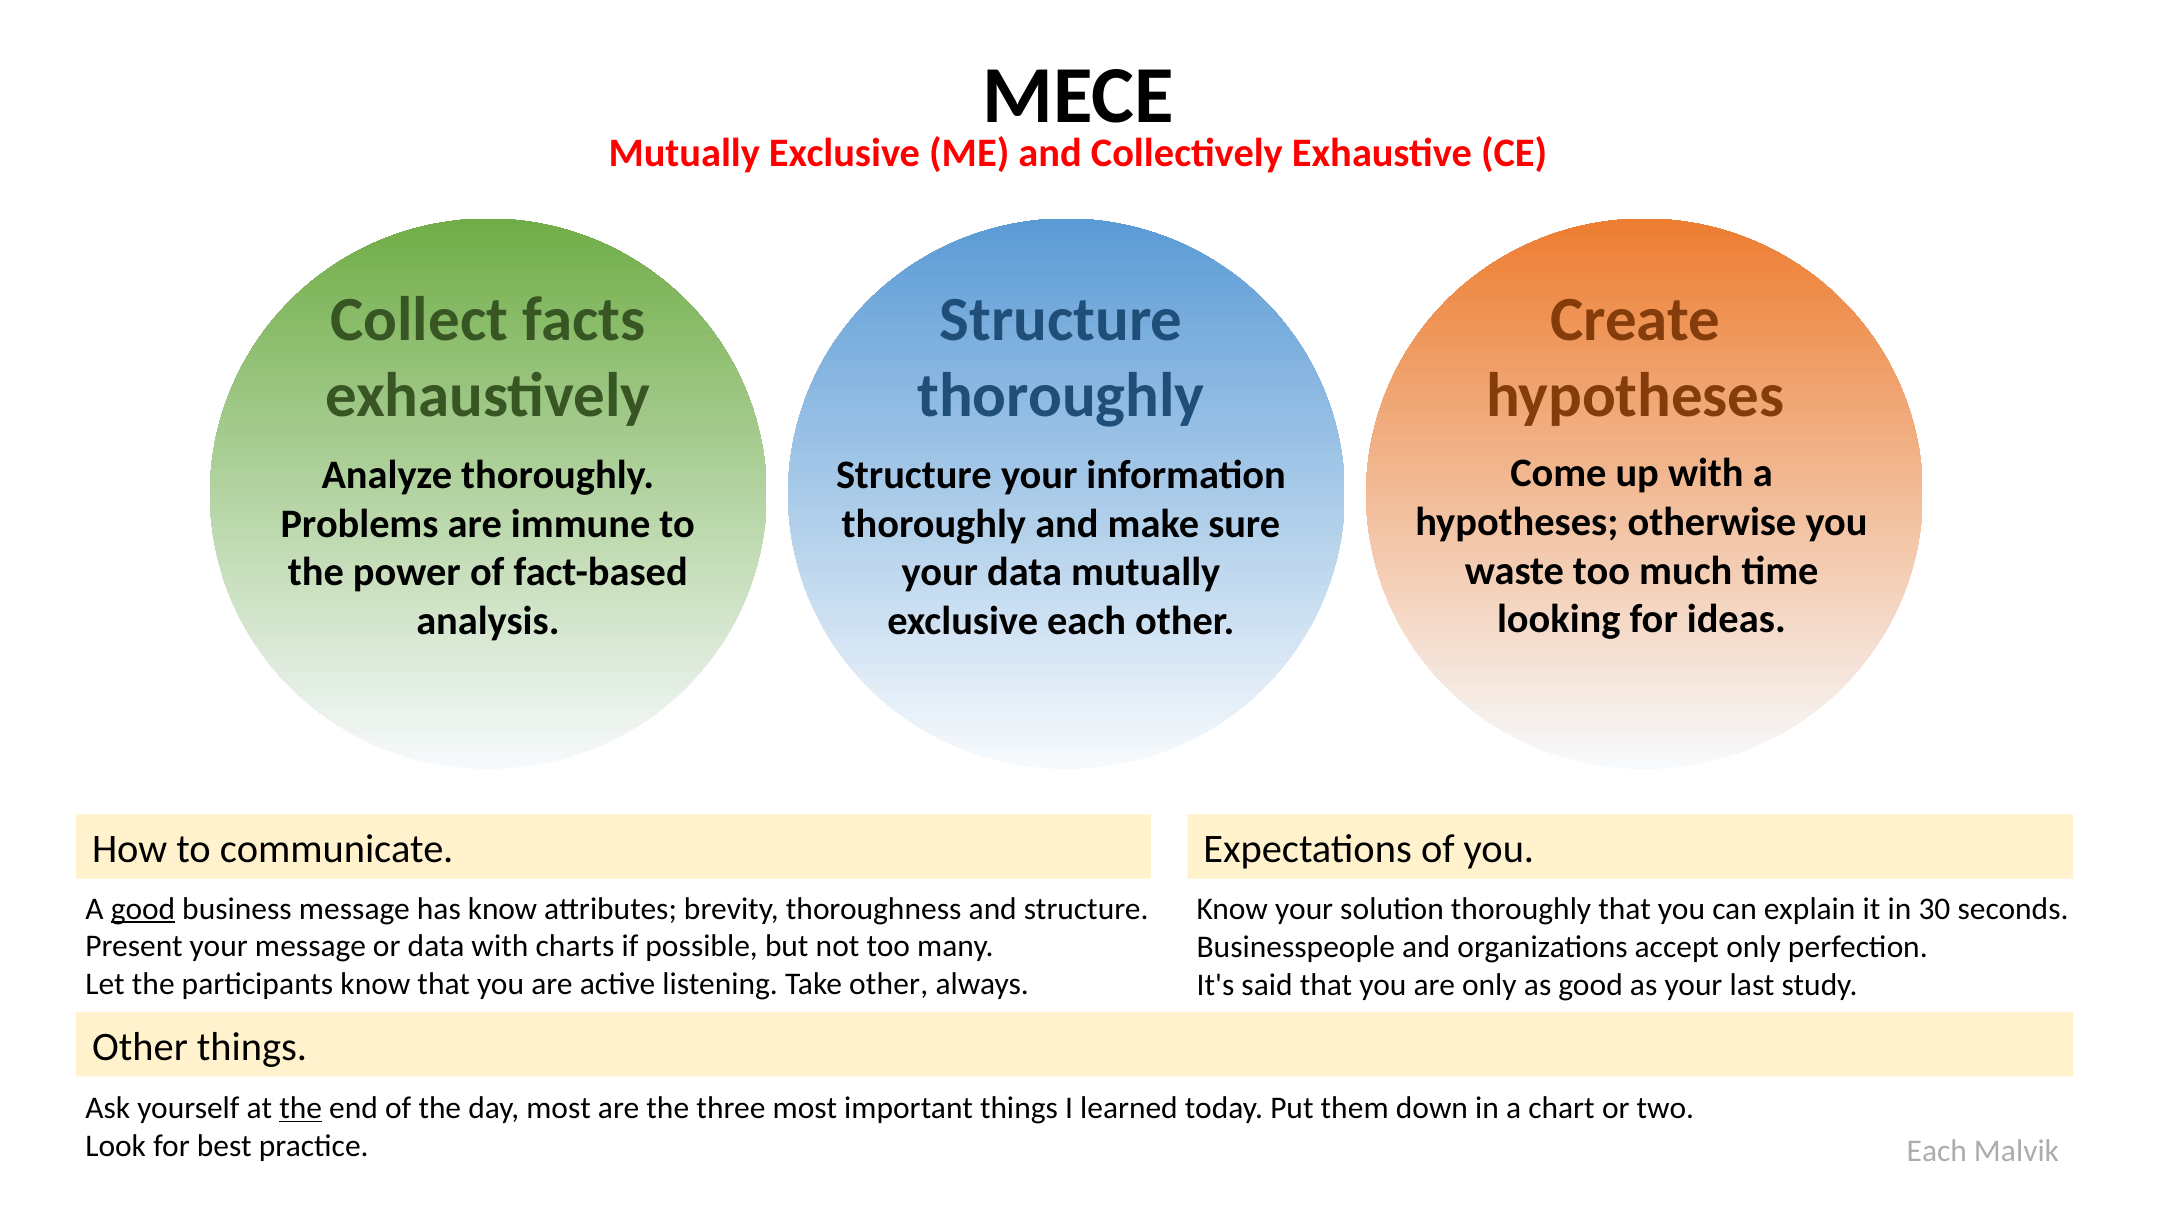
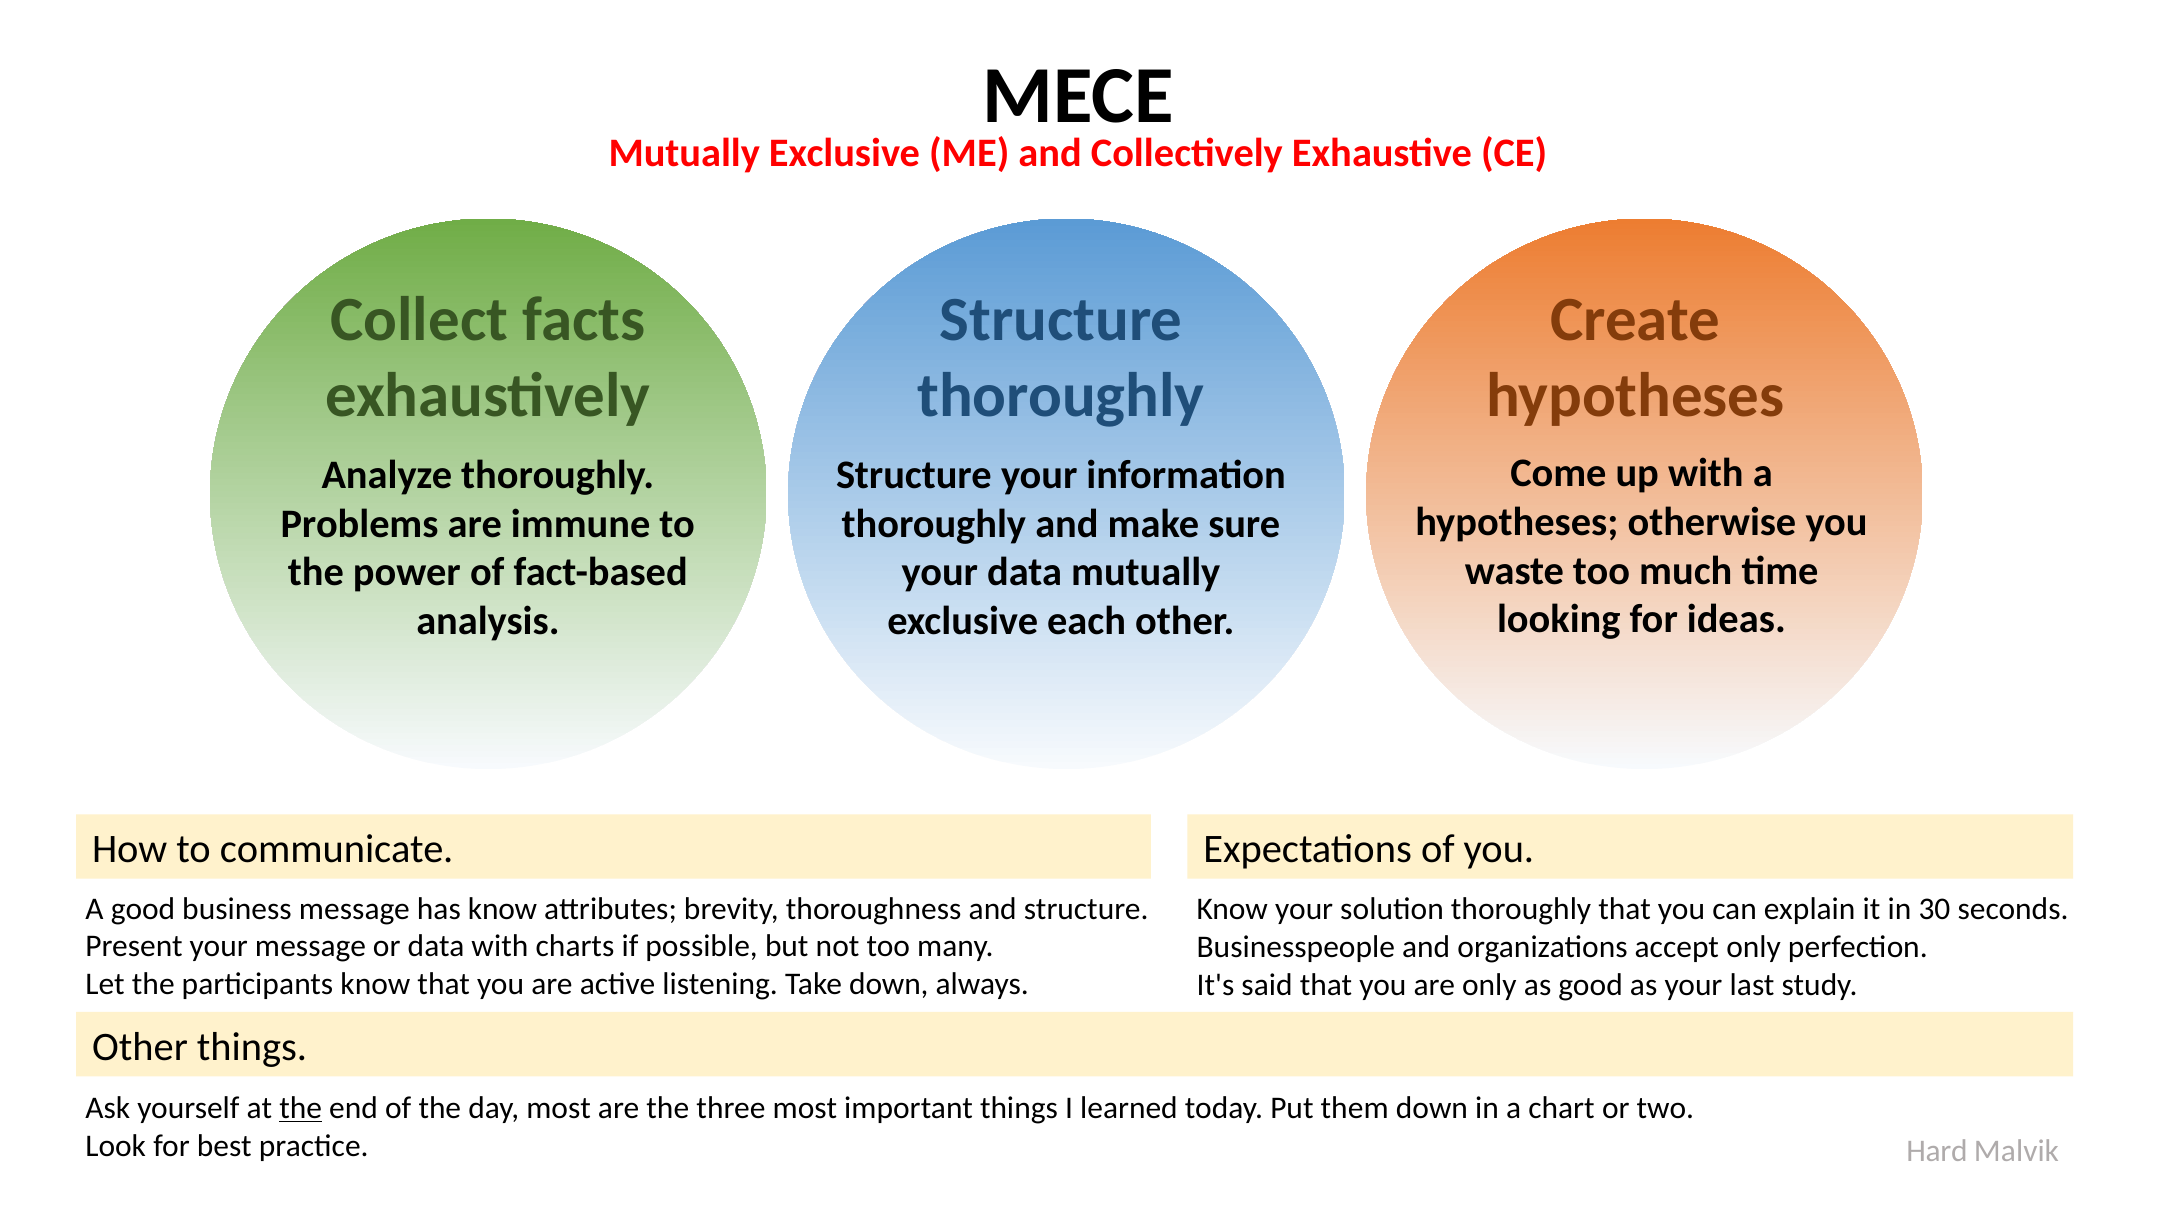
good underline: present -> none (143, 909)
Take other: other -> down (889, 984)
practice Each: Each -> Hard (1937, 1152)
